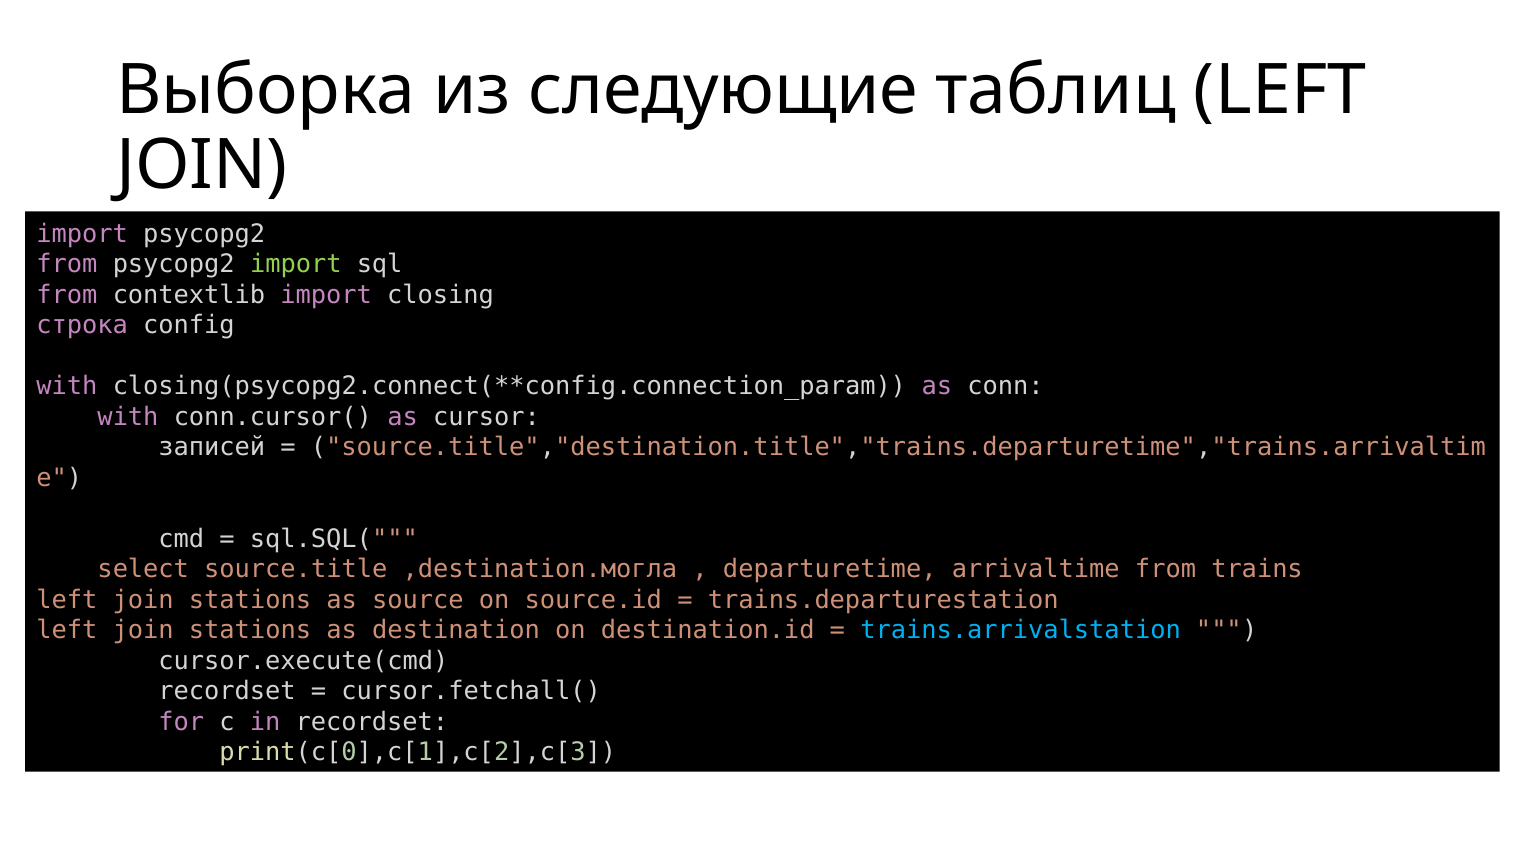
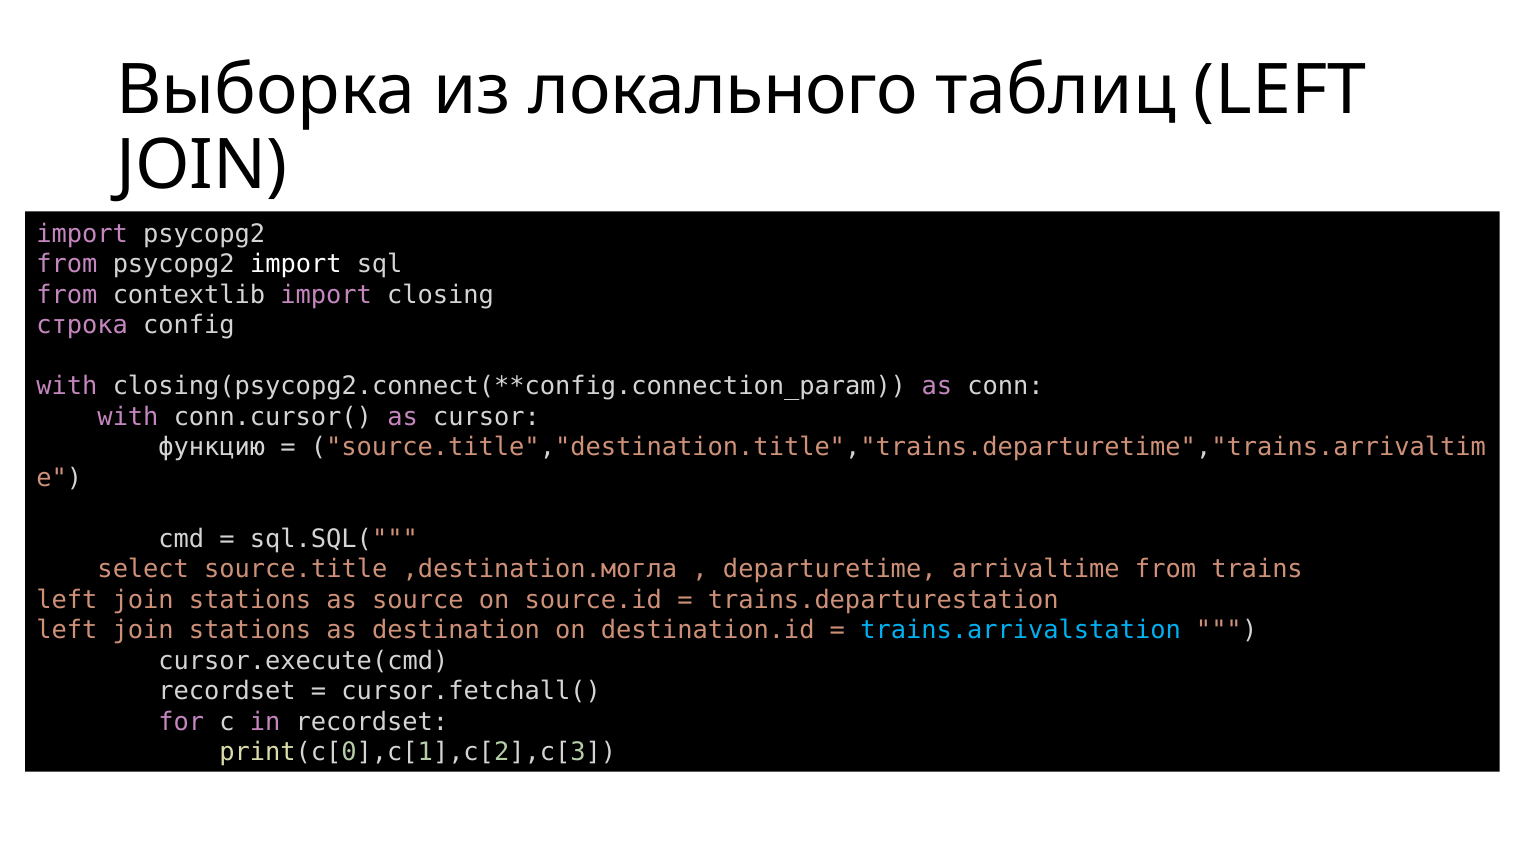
следующие: следующие -> локального (723, 90)
import colour: light green -> white (296, 265)
записей: записей -> функцию (212, 447)
